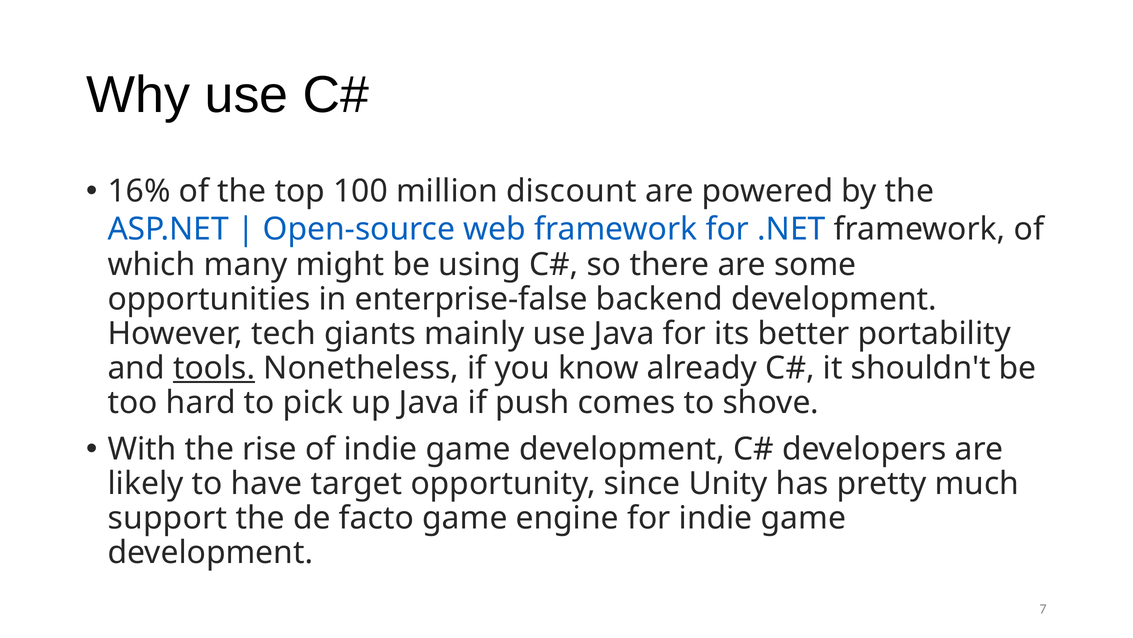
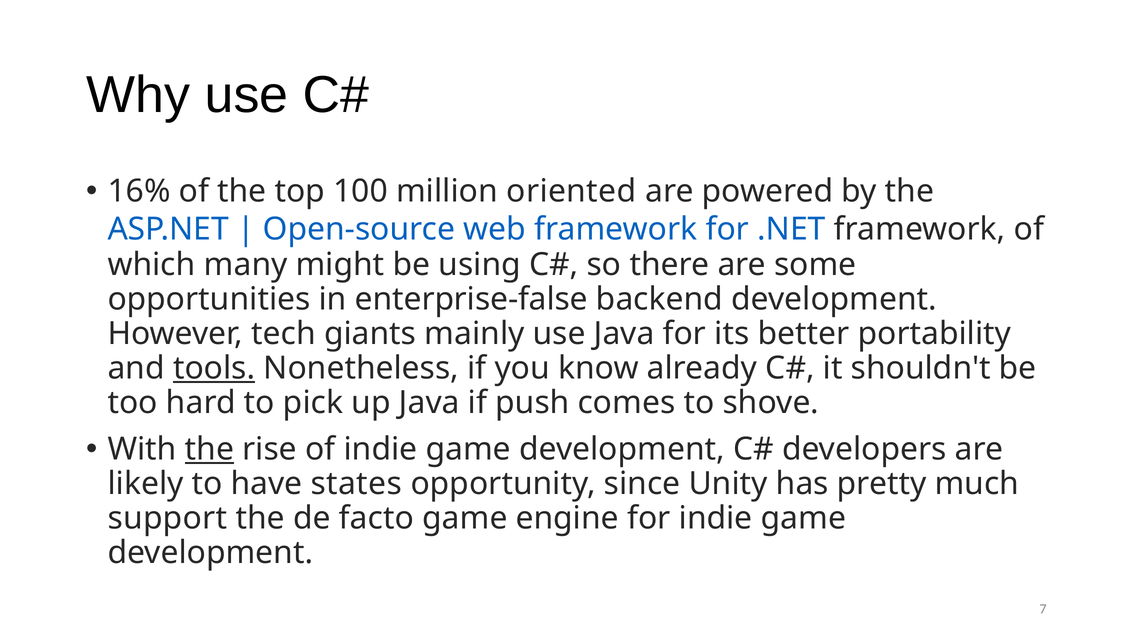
discount: discount -> oriented (571, 191)
the underline: none -> present (209, 449)
target: target -> states (356, 483)
